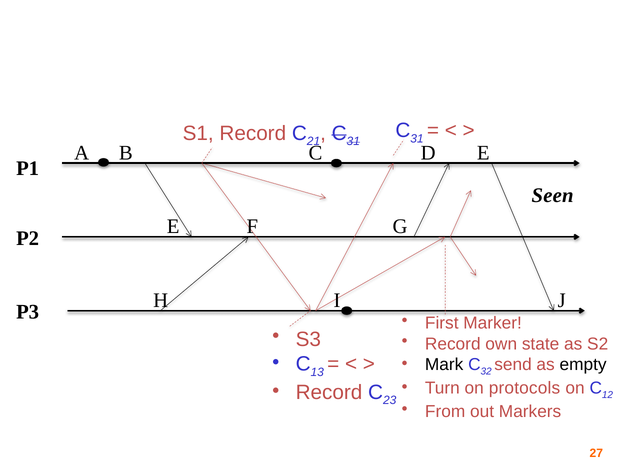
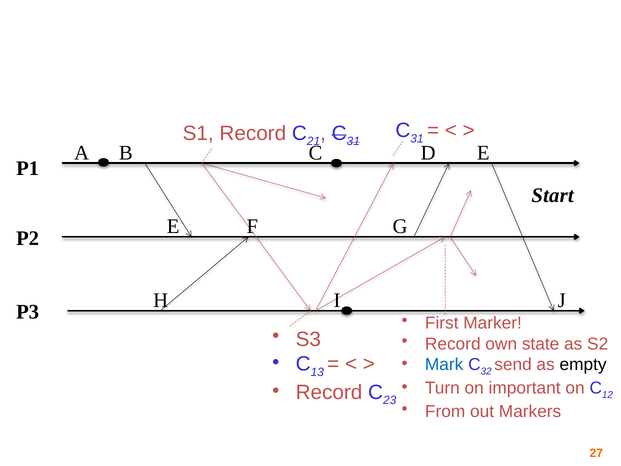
Seen: Seen -> Start (553, 195)
Mark colour: black -> blue (444, 364)
protocols: protocols -> important (525, 388)
